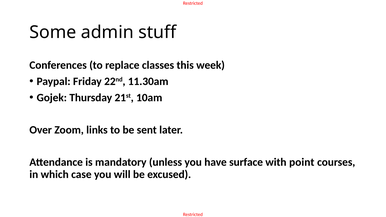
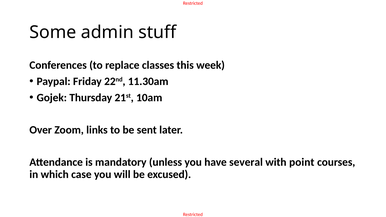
surface: surface -> several (246, 162)
